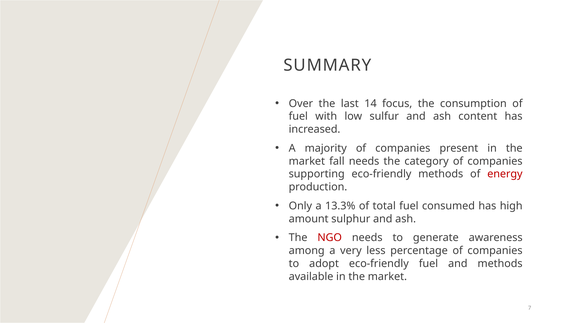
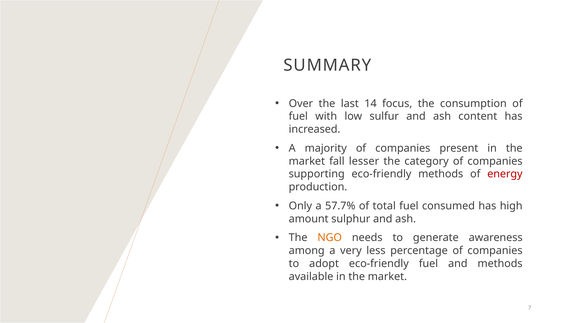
fall needs: needs -> lesser (364, 161)
13.3%: 13.3% -> 57.7% (340, 206)
NGO colour: red -> orange (330, 238)
